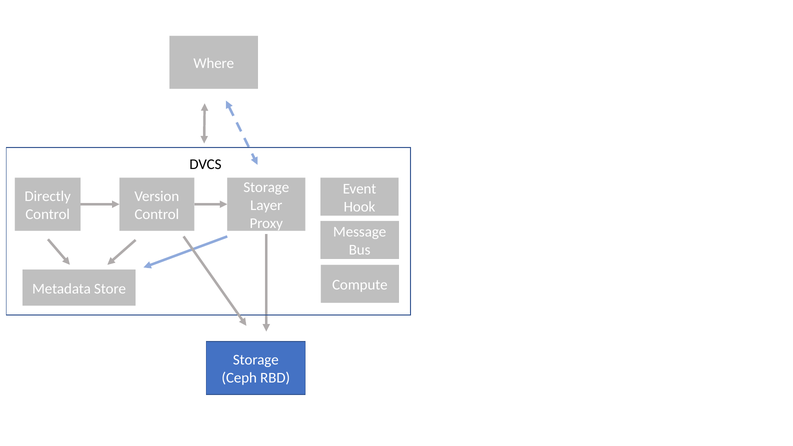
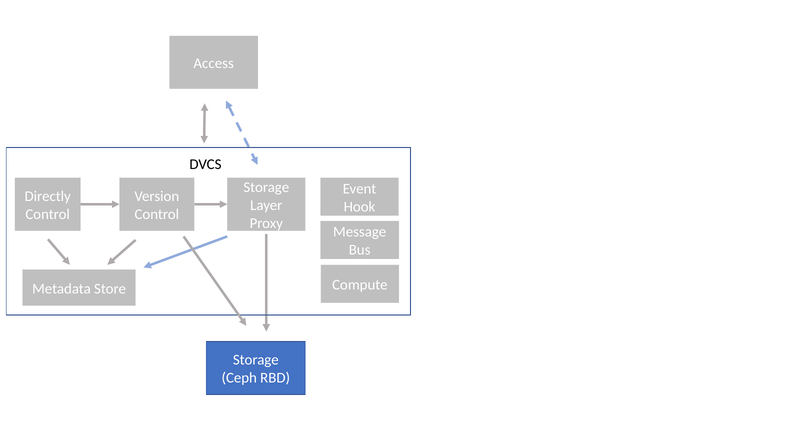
Where: Where -> Access (214, 63)
